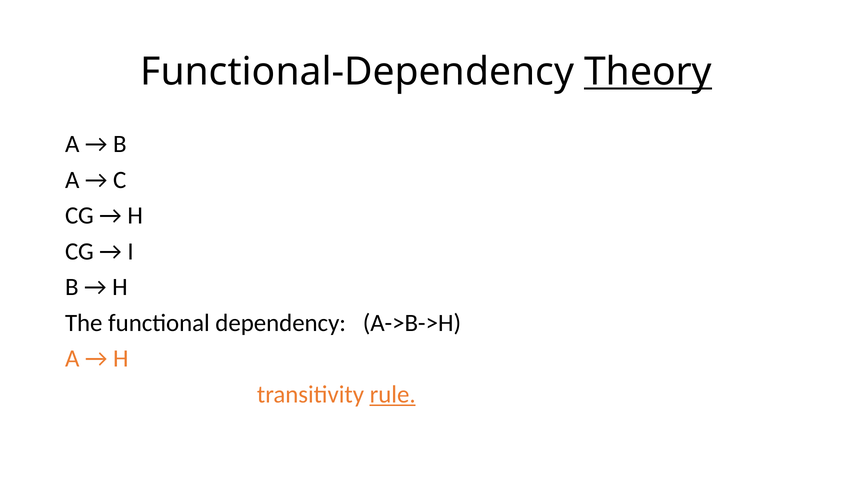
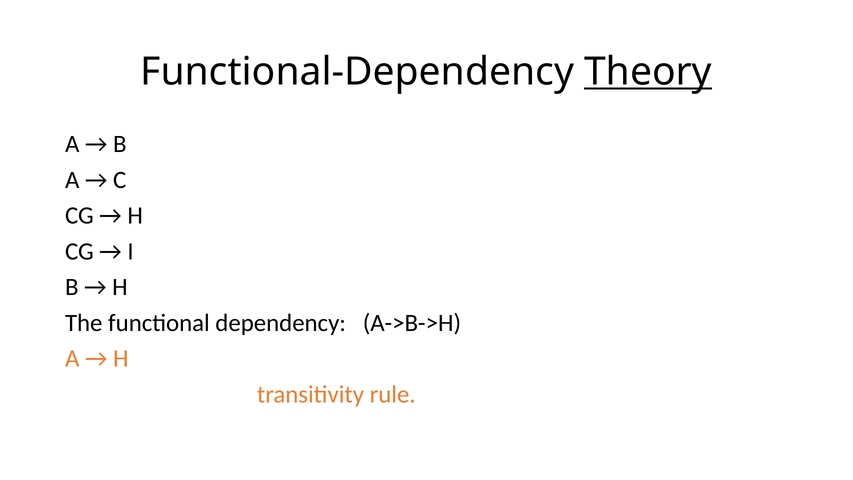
rule underline: present -> none (393, 394)
